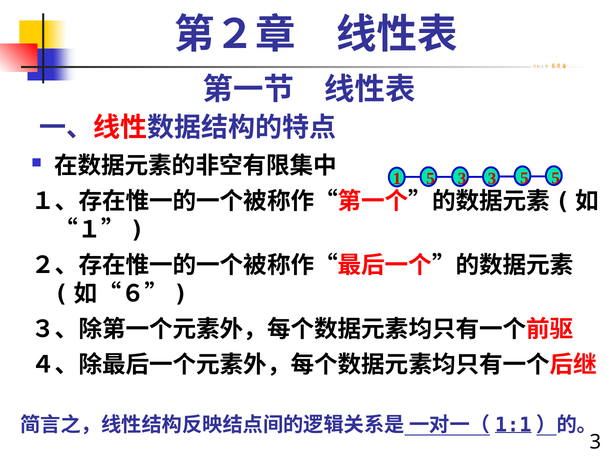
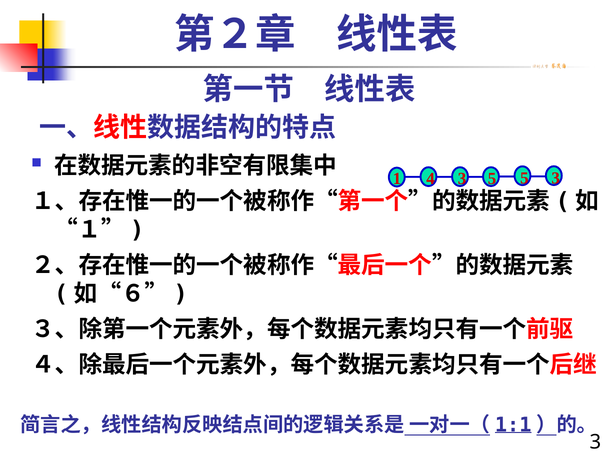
1 5: 5 -> 4 (430, 178)
3 3: 3 -> 5 (492, 179)
5 5: 5 -> 3 (556, 178)
